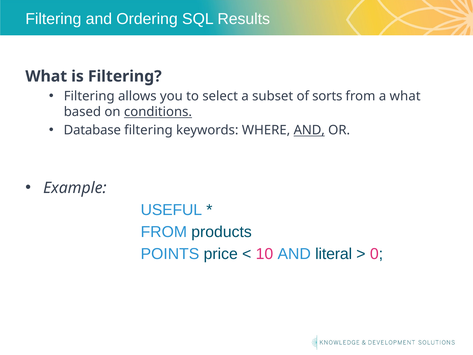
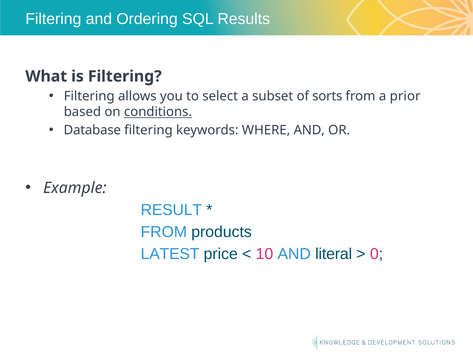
a what: what -> prior (405, 96)
AND underline: present -> none (309, 130)
USEFUL: USEFUL -> RESULT (171, 210)
POINTS: POINTS -> LATEST (170, 254)
